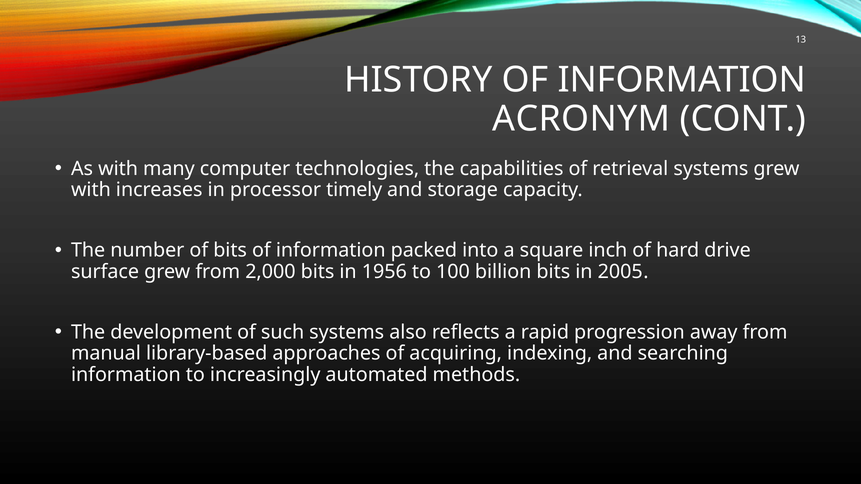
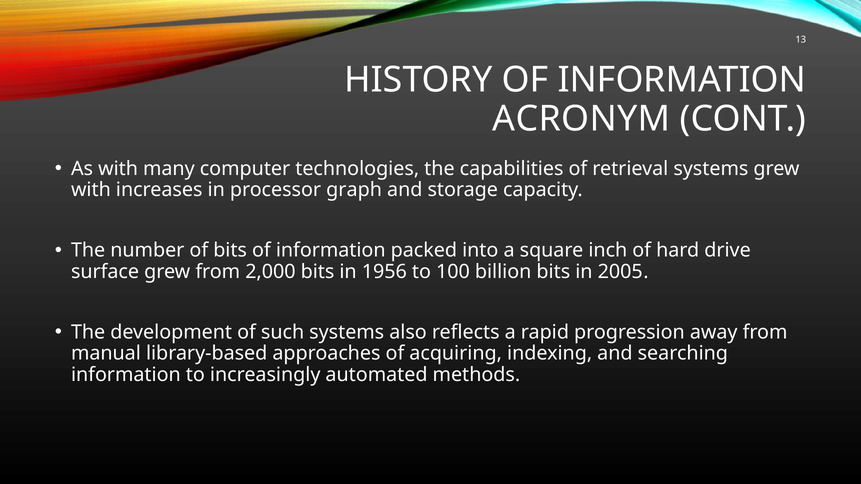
timely: timely -> graph (354, 190)
